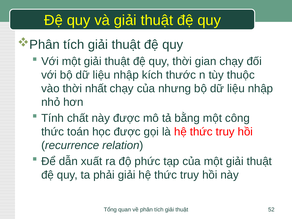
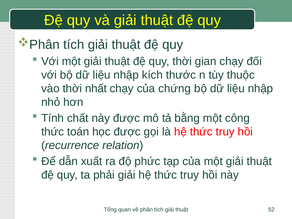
nhưng: nhưng -> chứng (175, 89)
